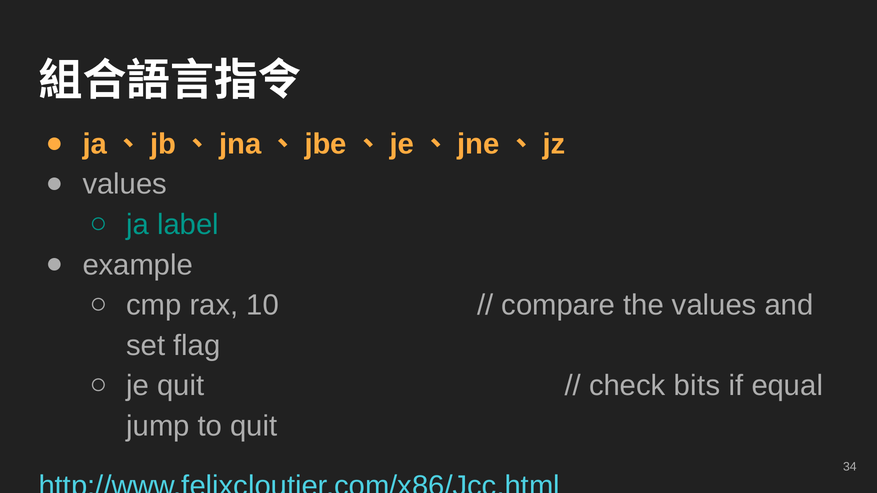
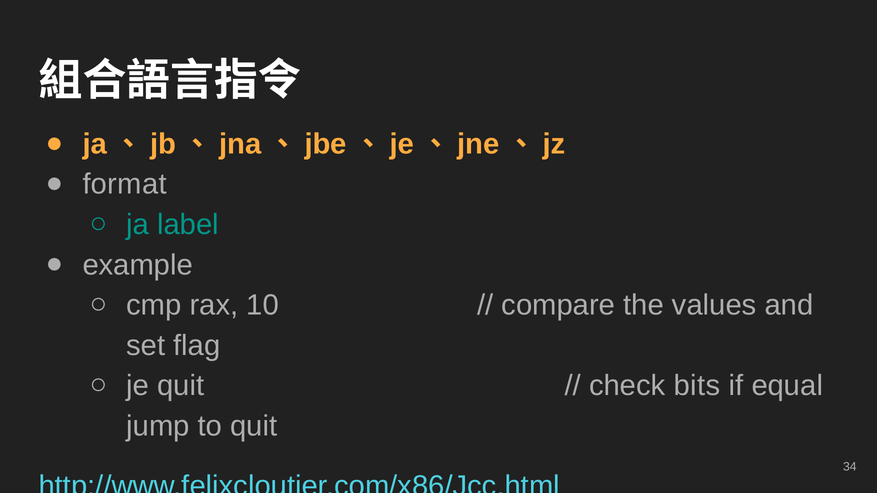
values: values -> format (125, 184)
